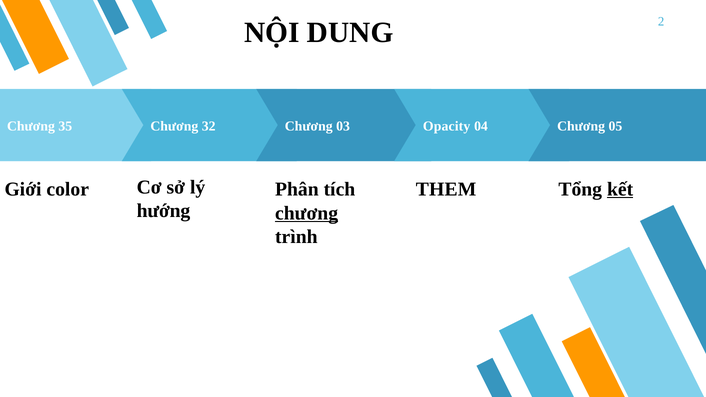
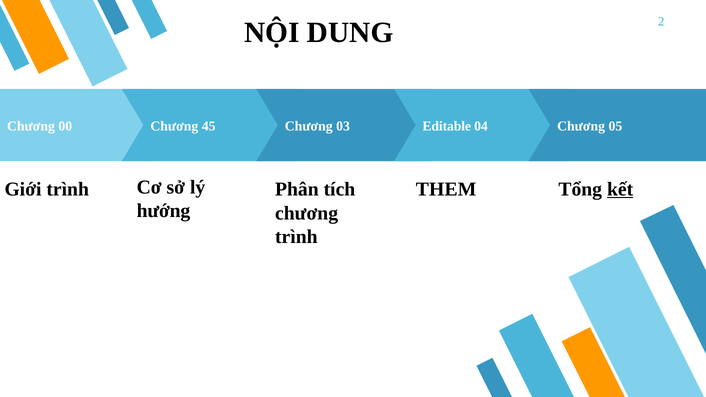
35: 35 -> 00 (65, 126)
32: 32 -> 45 (209, 126)
Opacity: Opacity -> Editable (447, 126)
Giới color: color -> trình (68, 190)
chương underline: present -> none (307, 213)
